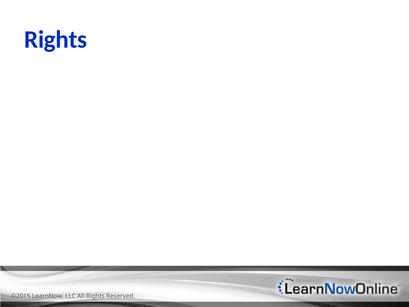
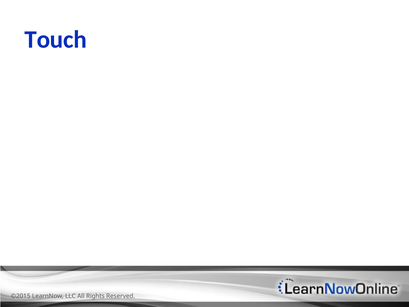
Rights: Rights -> Touch (56, 40)
